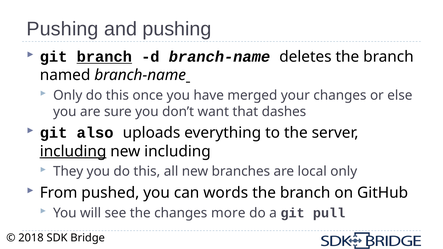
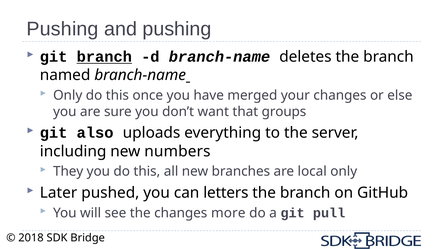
dashes: dashes -> groups (284, 112)
including underline: present -> none (73, 151)
new including: including -> numbers (177, 151)
From: From -> Later (59, 193)
words: words -> letters (226, 193)
